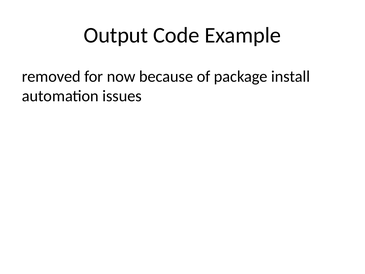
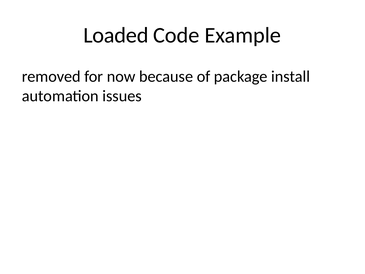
Output: Output -> Loaded (116, 35)
